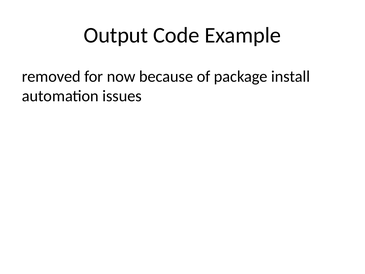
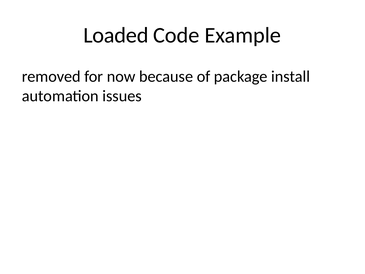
Output: Output -> Loaded (116, 35)
